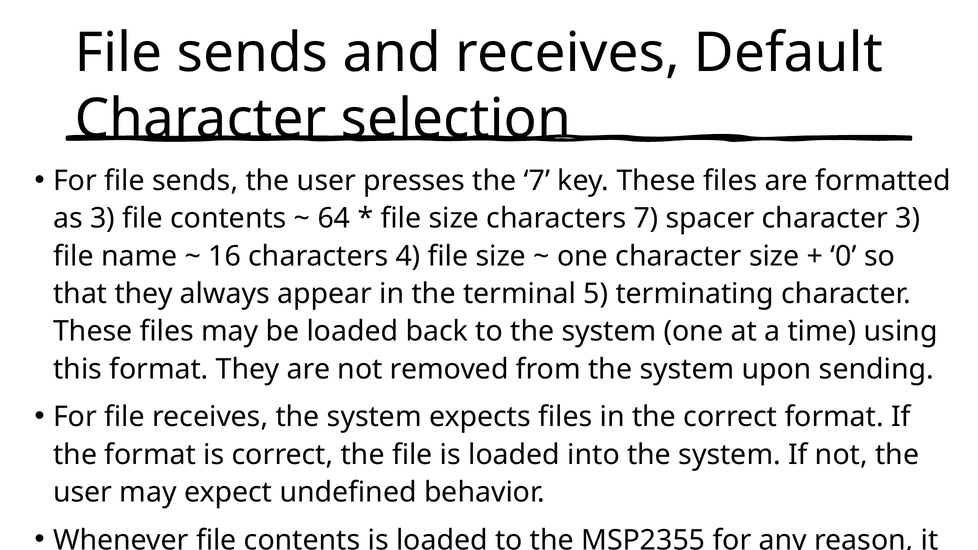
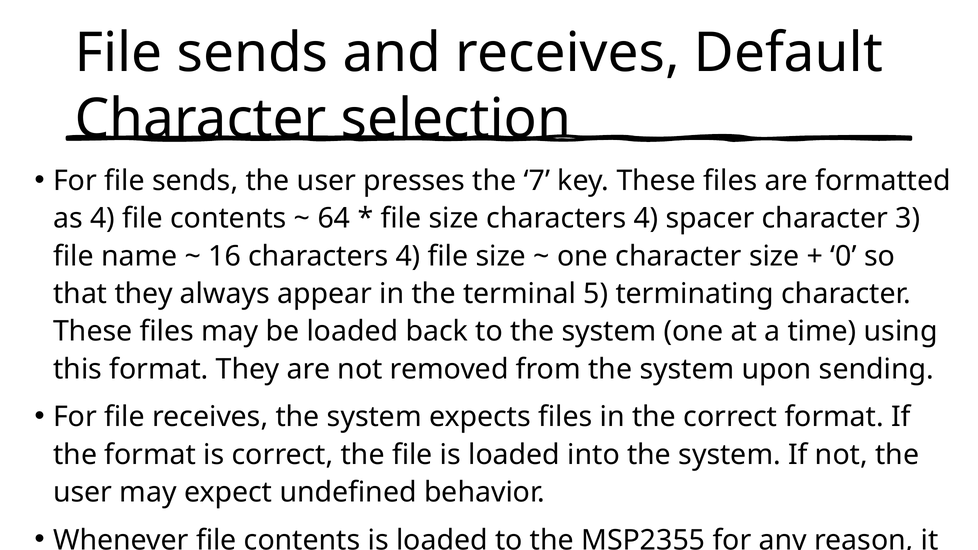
as 3: 3 -> 4 (102, 219)
size characters 7: 7 -> 4 (646, 219)
